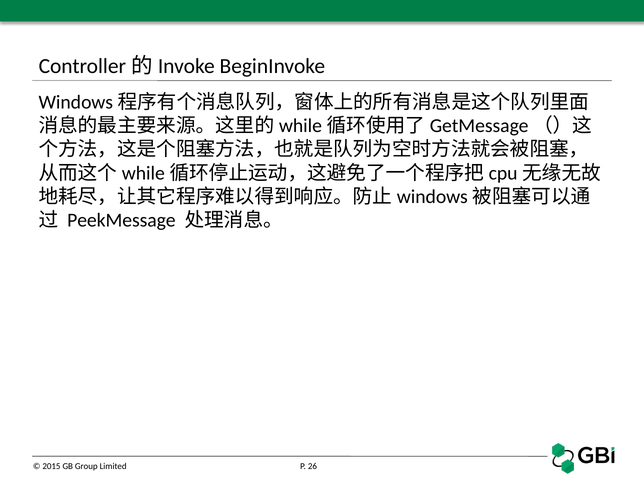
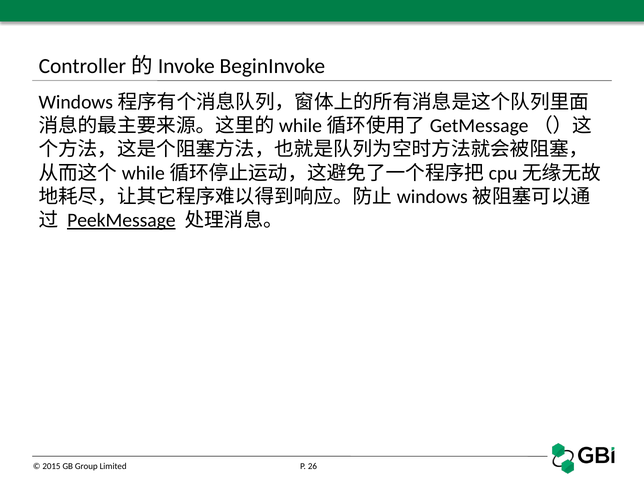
PeekMessage underline: none -> present (121, 220)
